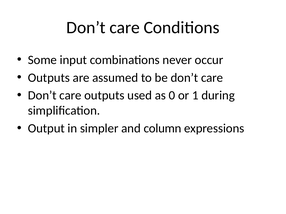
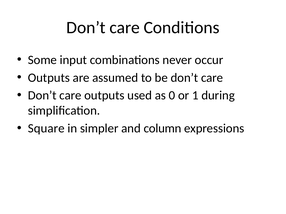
Output: Output -> Square (46, 129)
